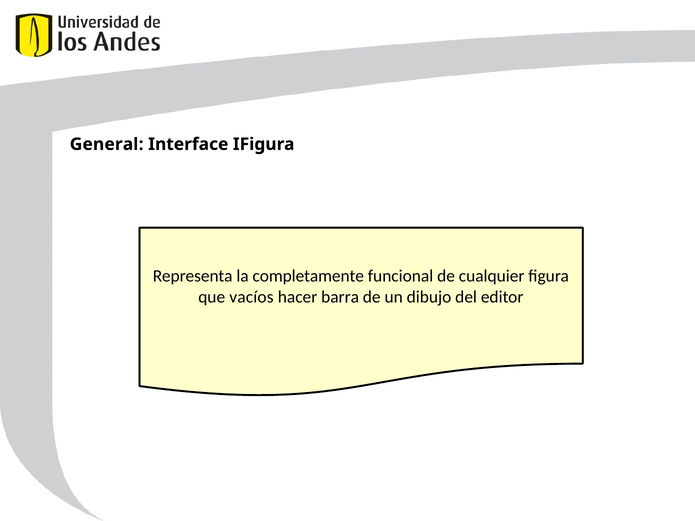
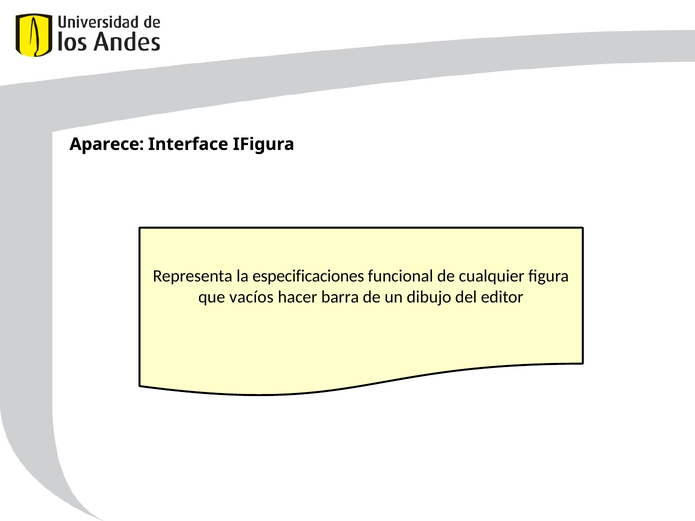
General: General -> Aparece (107, 144)
completamente: completamente -> especificaciones (308, 276)
